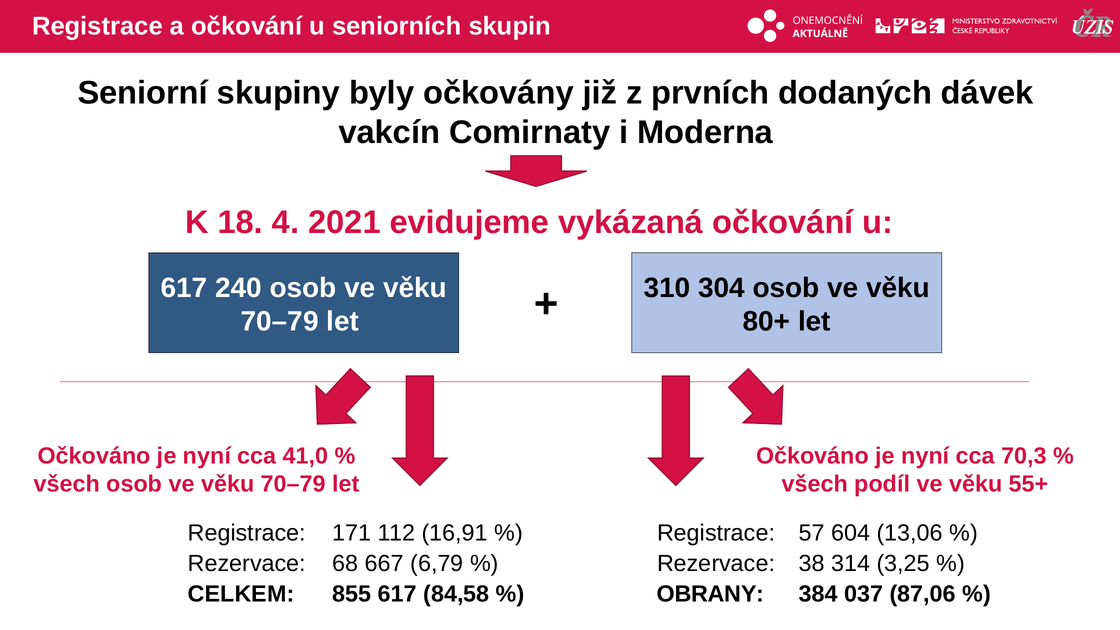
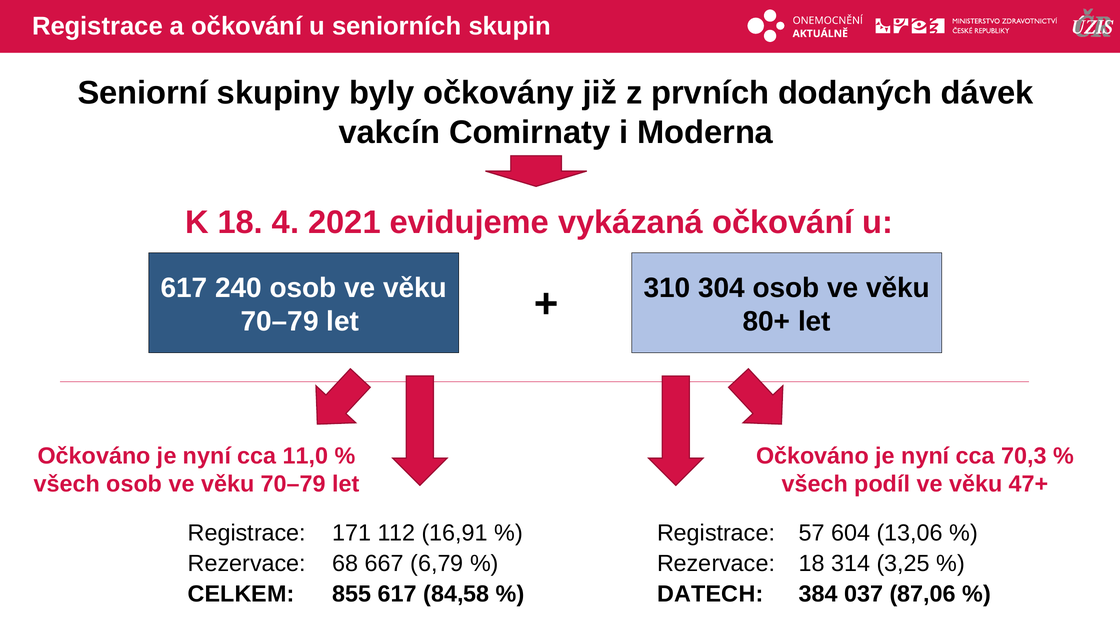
41,0: 41,0 -> 11,0 (306, 456)
55+: 55+ -> 47+ (1029, 484)
Rezervace 38: 38 -> 18 (812, 564)
OBRANY: OBRANY -> DATECH (710, 594)
